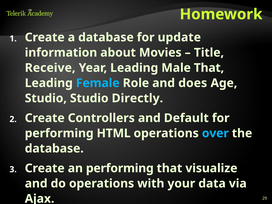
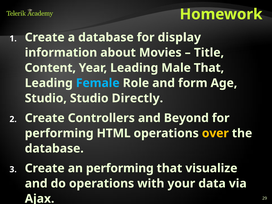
update: update -> display (179, 37)
Receive: Receive -> Content (50, 68)
does: does -> form (193, 83)
Default: Default -> Beyond (186, 118)
over colour: light blue -> yellow (215, 133)
